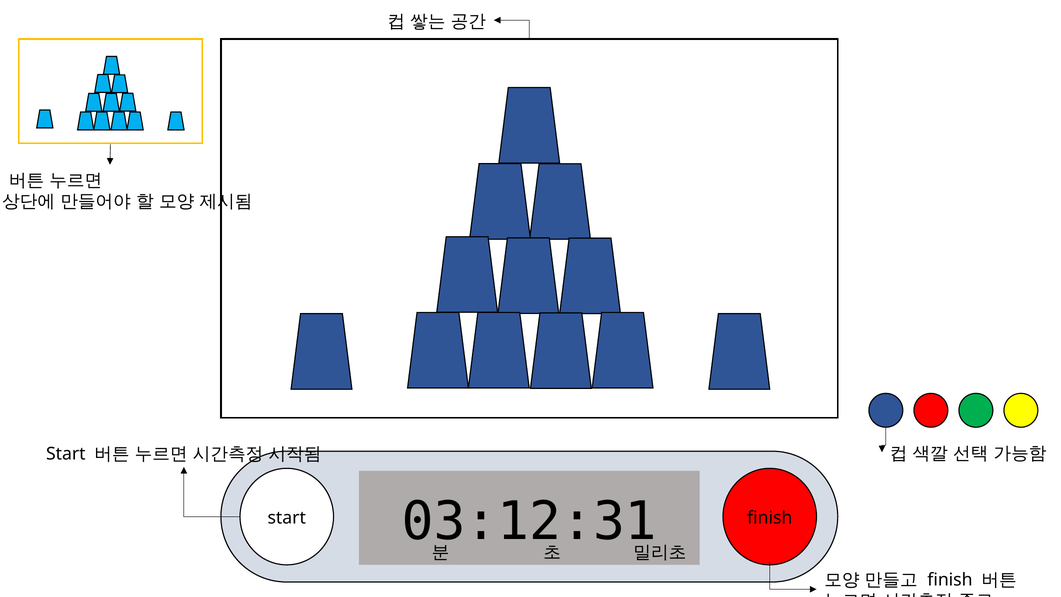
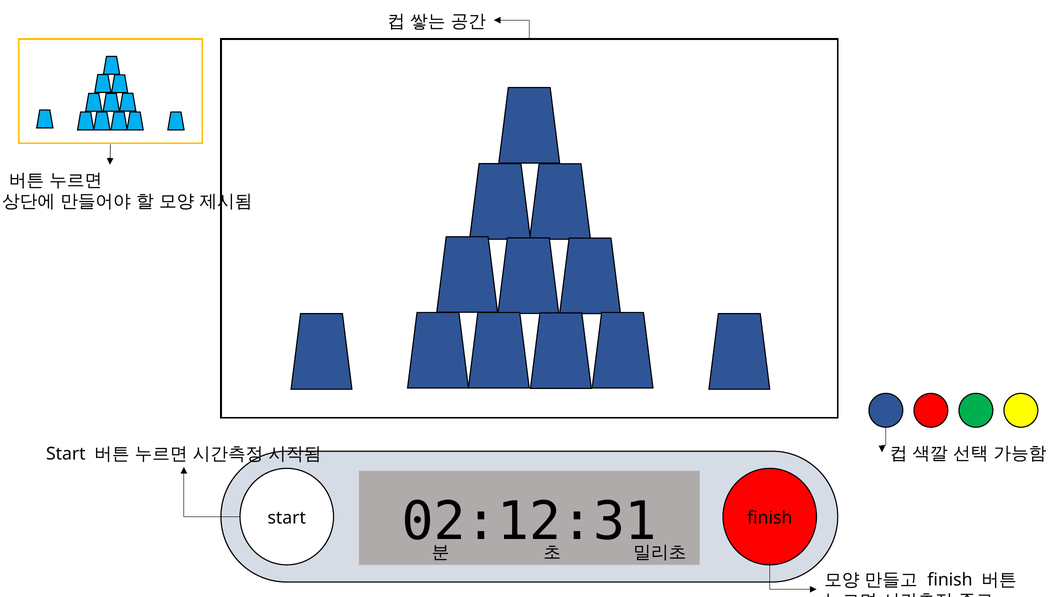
03:12:31: 03:12:31 -> 02:12:31 (529, 521)
